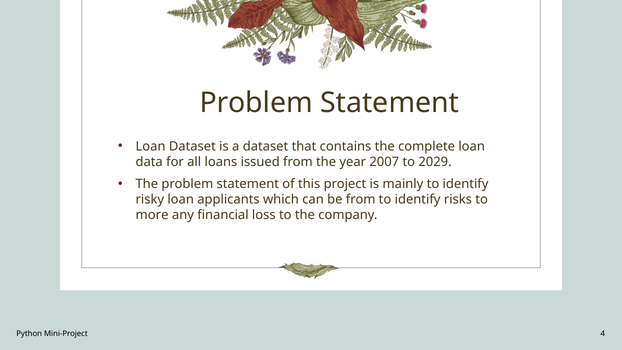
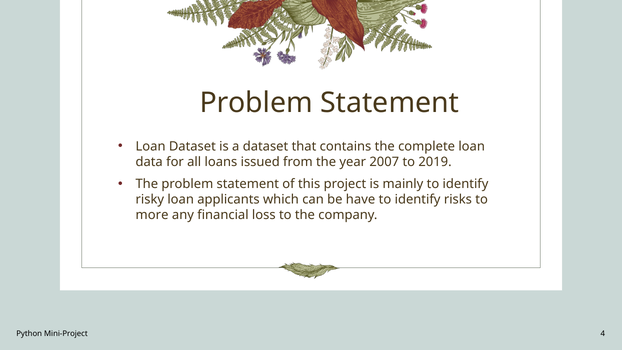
2029: 2029 -> 2019 (435, 162)
be from: from -> have (361, 199)
